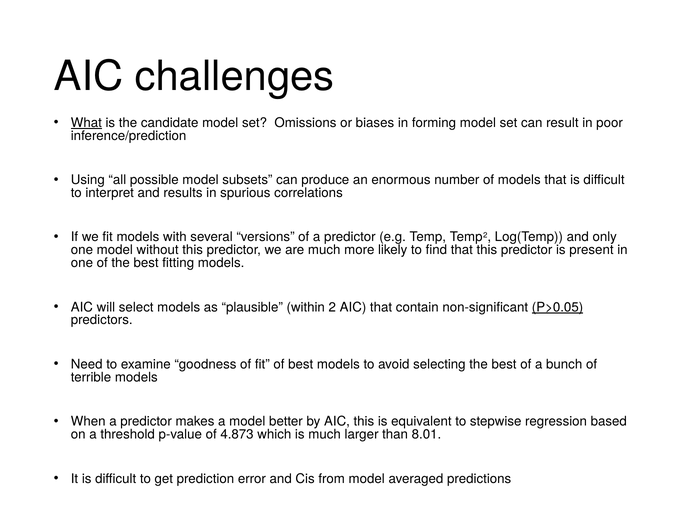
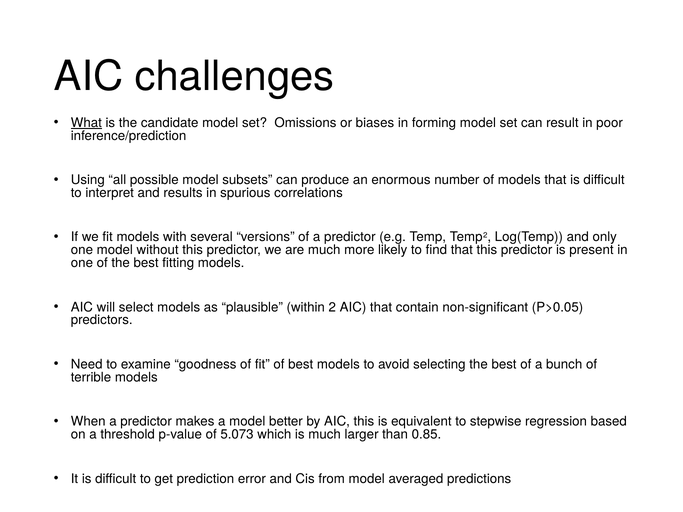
P>0.05 underline: present -> none (558, 307)
4.873: 4.873 -> 5.073 (237, 435)
8.01: 8.01 -> 0.85 (427, 435)
